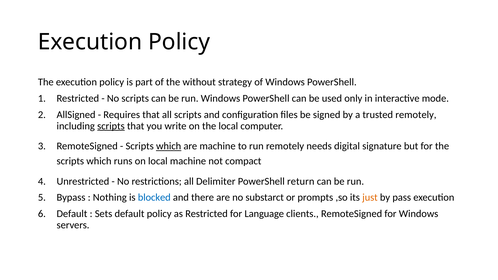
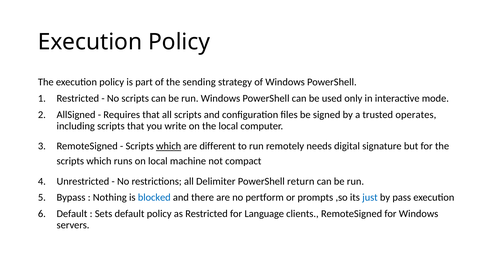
without: without -> sending (199, 82)
trusted remotely: remotely -> operates (416, 115)
scripts underline: present -> none (111, 126)
are machine: machine -> different (218, 146)
substarct: substarct -> pertform (265, 198)
just colour: orange -> blue (370, 198)
